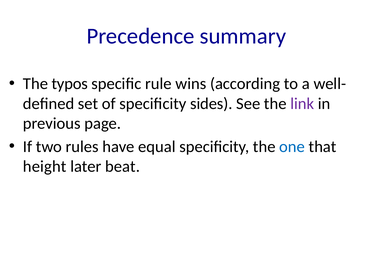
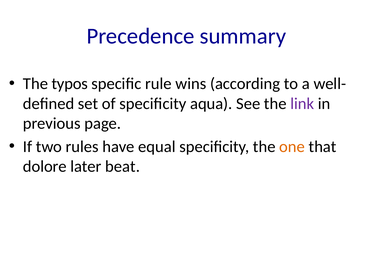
sides: sides -> aqua (211, 104)
one colour: blue -> orange (292, 147)
height: height -> dolore (45, 167)
